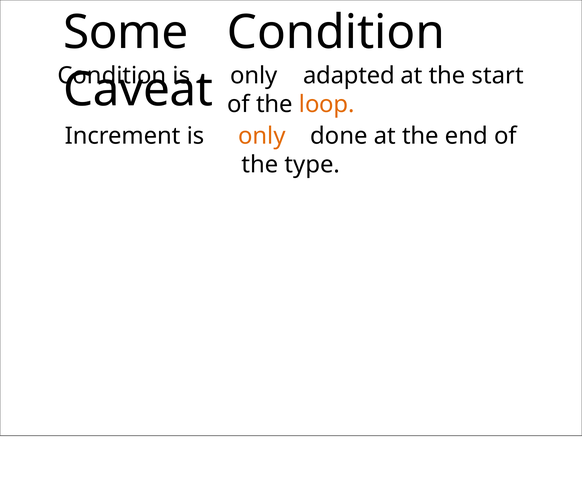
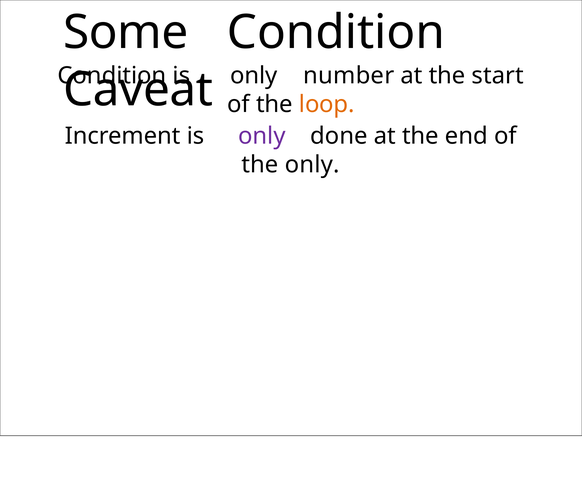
adapted: adapted -> number (349, 76)
only colour: orange -> purple (262, 136)
the type: type -> only (312, 165)
